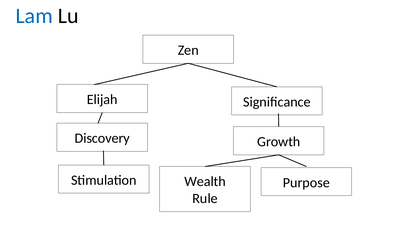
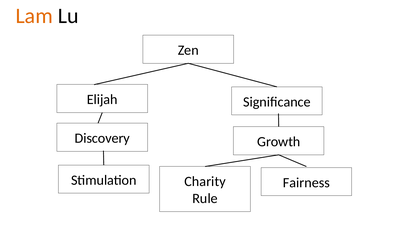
Lam colour: blue -> orange (34, 16)
Wealth: Wealth -> Charity (205, 181)
Purpose: Purpose -> Fairness (306, 182)
